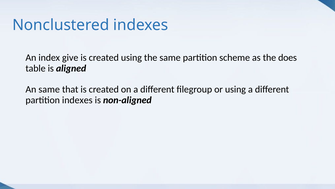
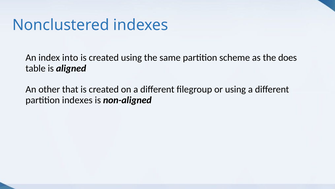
give: give -> into (70, 58)
An same: same -> other (49, 89)
